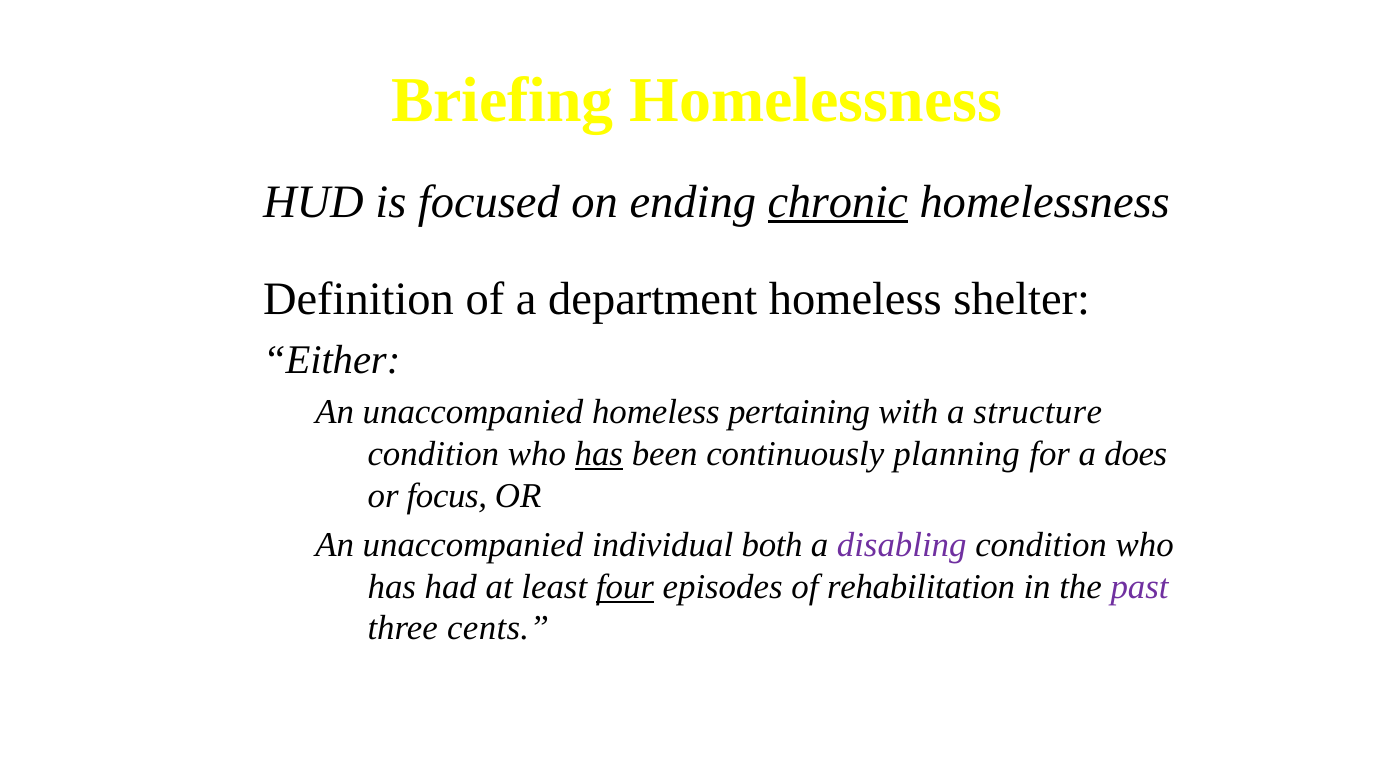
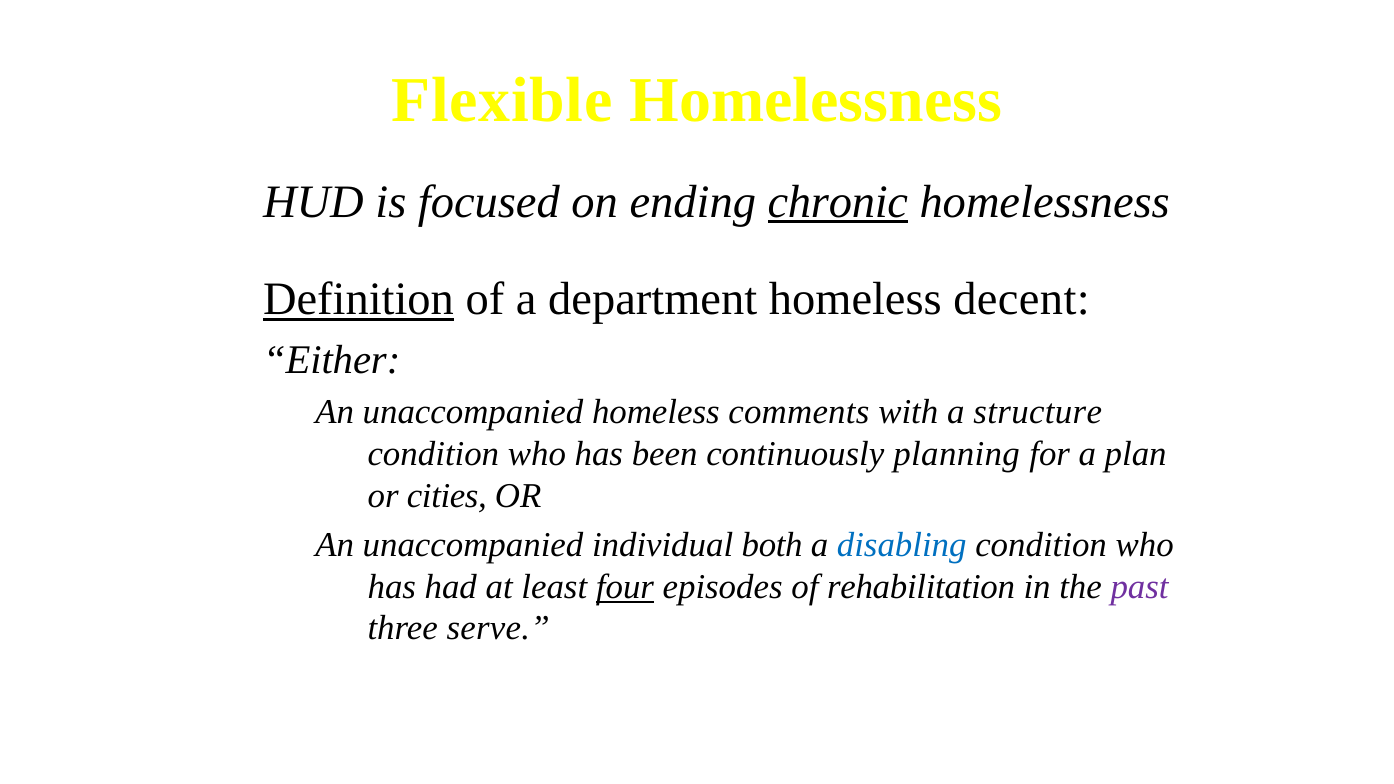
Briefing: Briefing -> Flexible (502, 100)
Definition underline: none -> present (358, 299)
shelter: shelter -> decent (1021, 299)
pertaining: pertaining -> comments (799, 412)
has underline: present -> none (599, 454)
does: does -> plan (1136, 454)
focus: focus -> cities (447, 496)
disabling colour: purple -> blue (902, 545)
cents: cents -> serve (498, 628)
